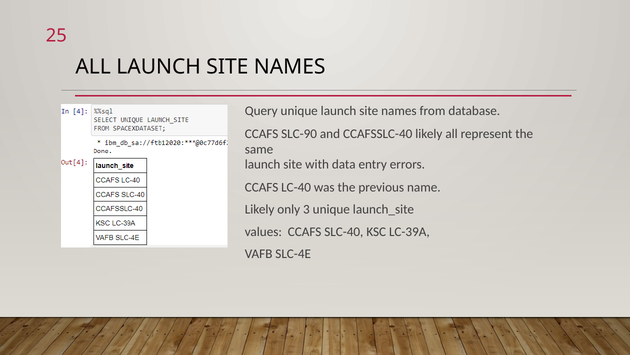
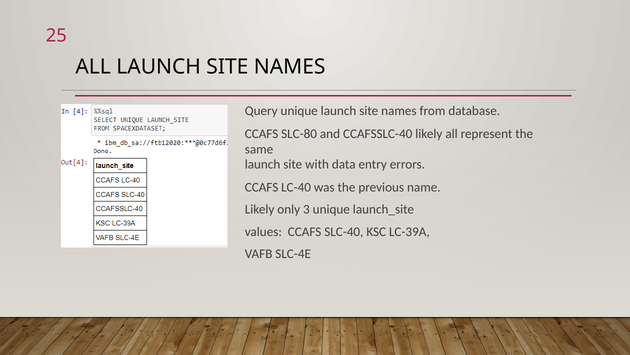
SLC-90: SLC-90 -> SLC-80 (299, 134)
